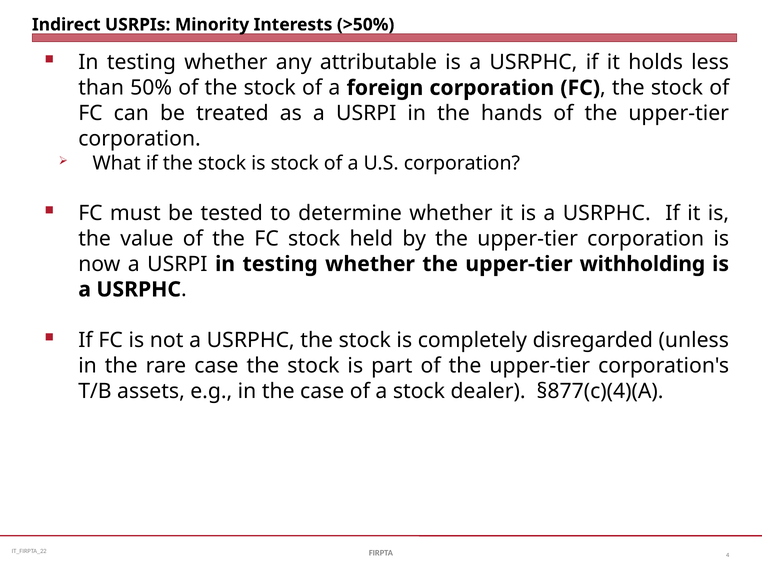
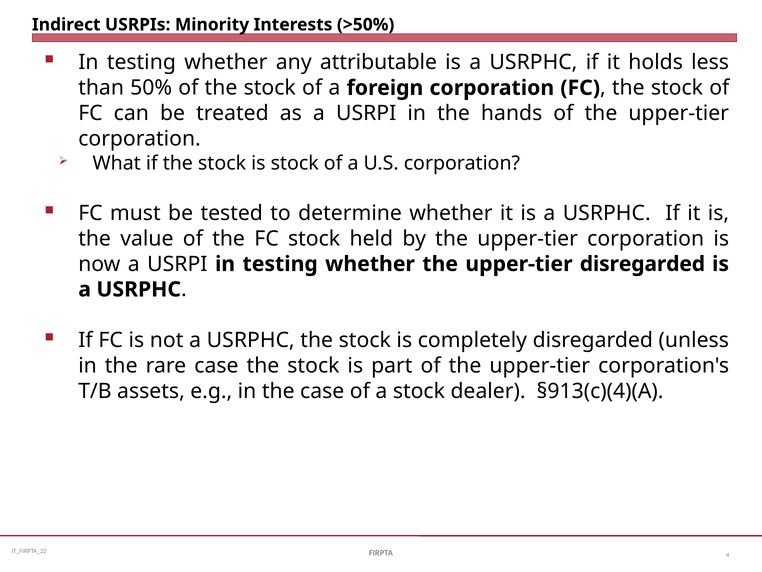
upper-tier withholding: withholding -> disregarded (642, 264)
§877(c)(4)(A: §877(c)(4)(A -> §913(c)(4)(A (600, 391)
